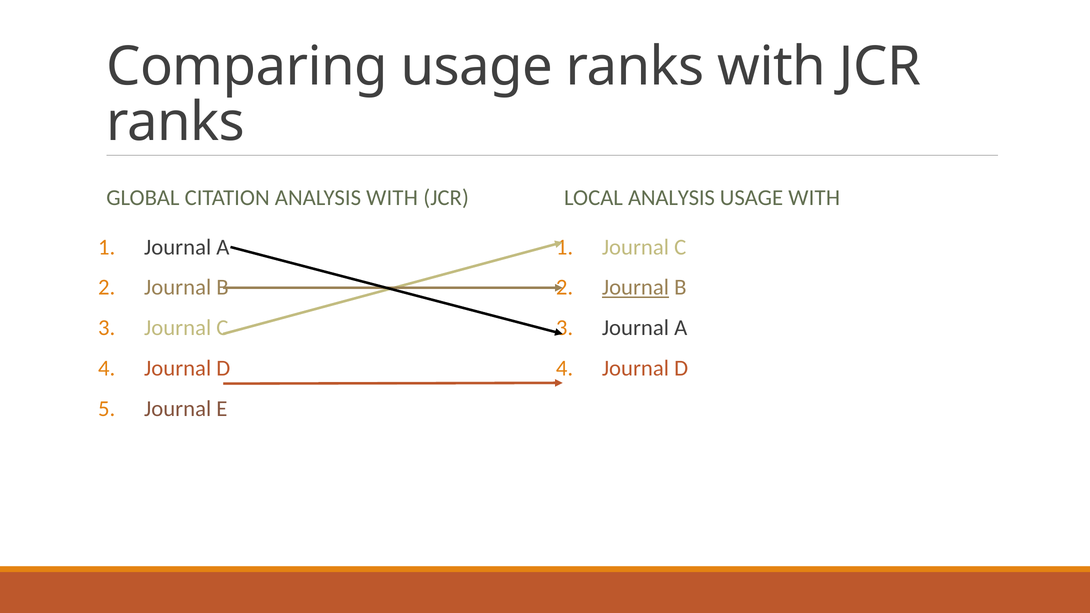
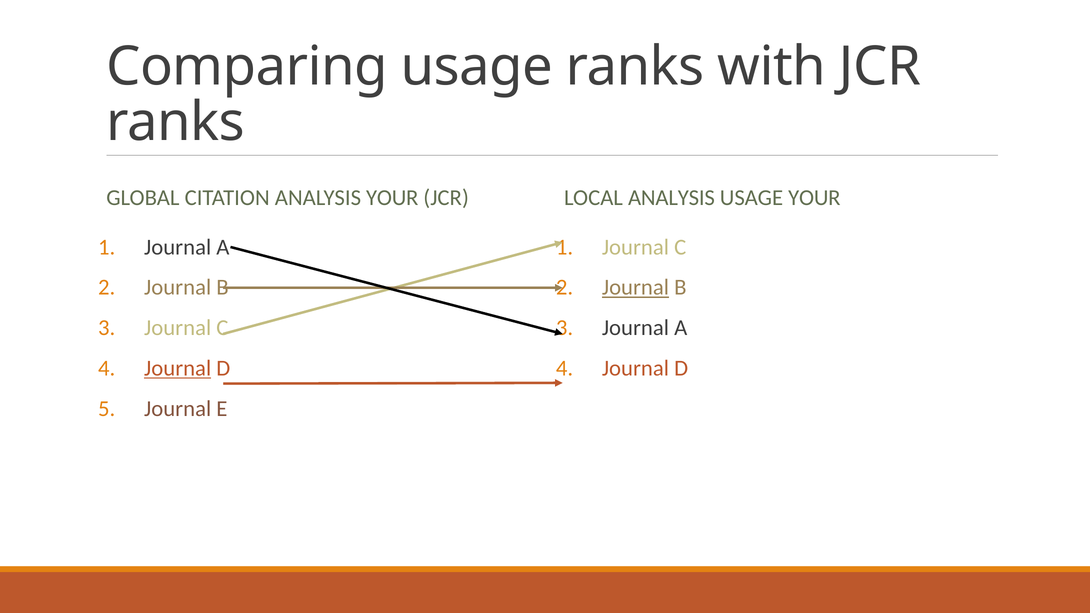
ANALYSIS WITH: WITH -> YOUR (392, 198)
USAGE WITH: WITH -> YOUR (814, 198)
Journal underline: none -> present (178, 368)
